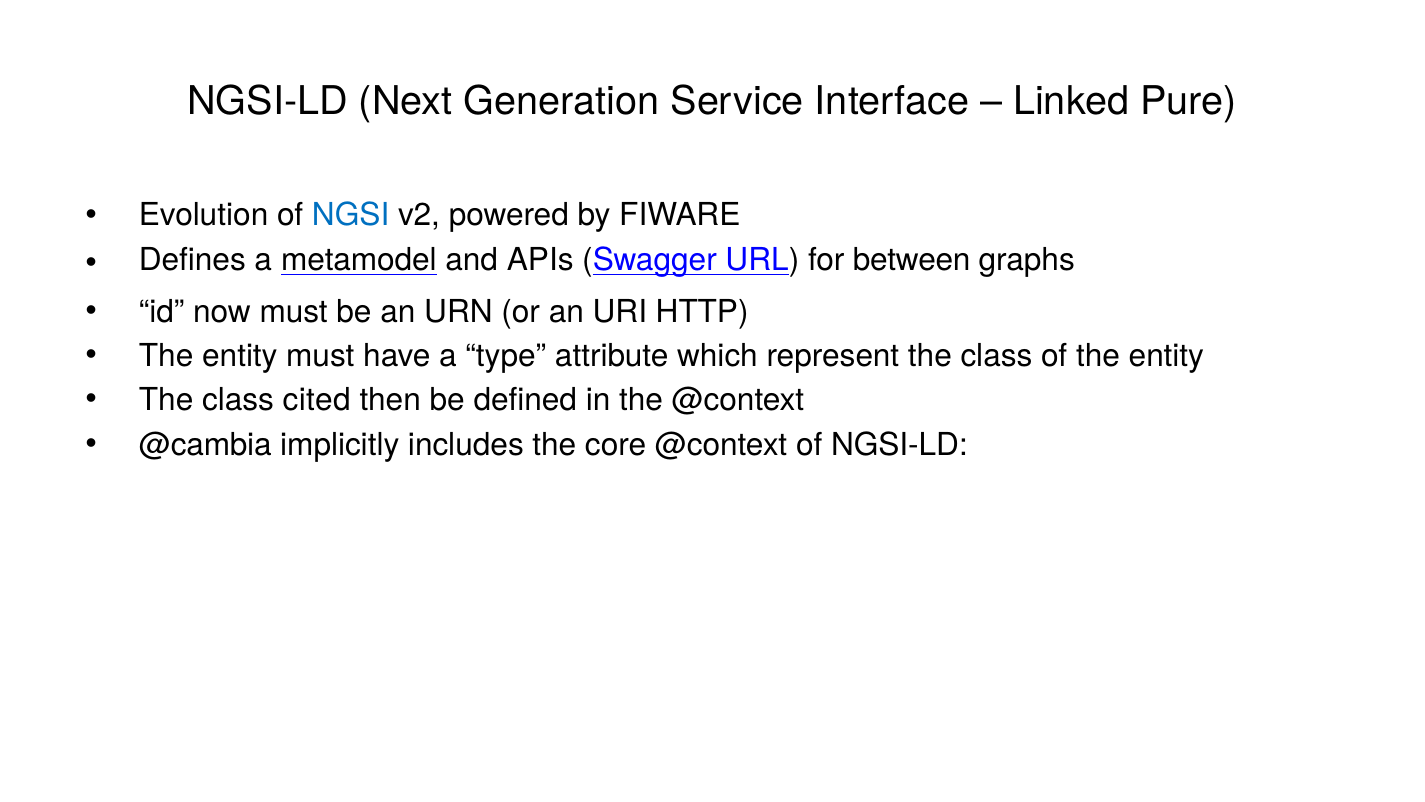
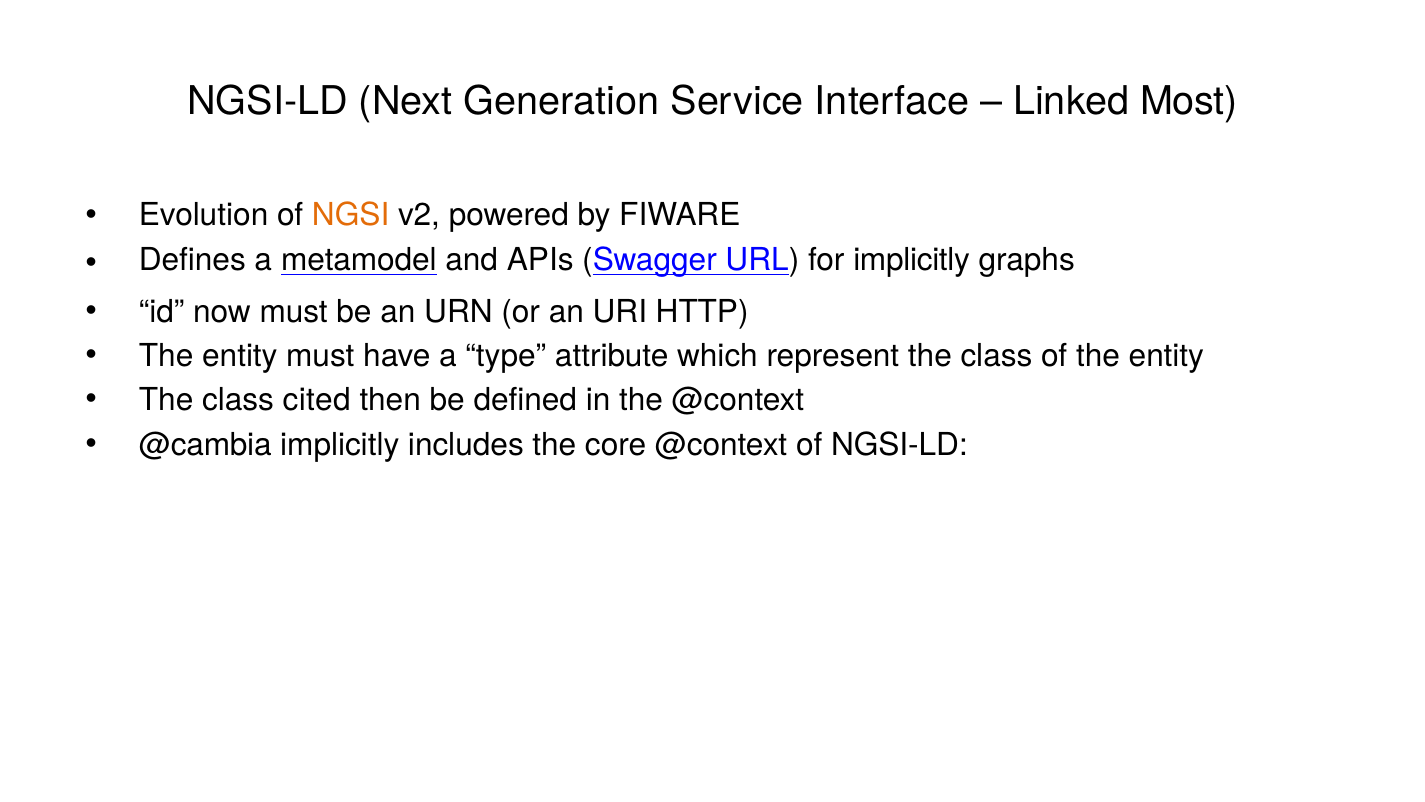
Pure: Pure -> Most (1189, 102)
NGSI colour: blue -> orange (351, 215)
for between: between -> implicitly (912, 260)
